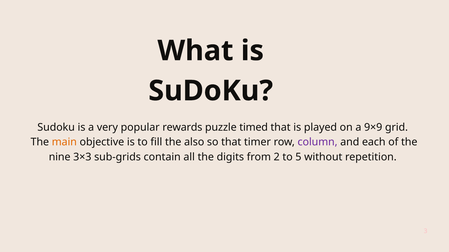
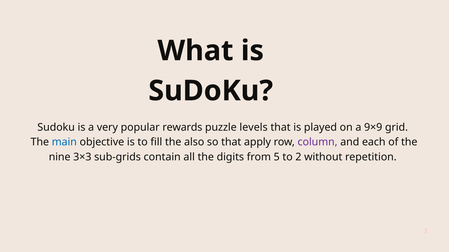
timed: timed -> levels (254, 128)
main colour: orange -> blue (64, 142)
timer: timer -> apply (258, 142)
2: 2 -> 5 (277, 157)
5: 5 -> 2 (298, 157)
